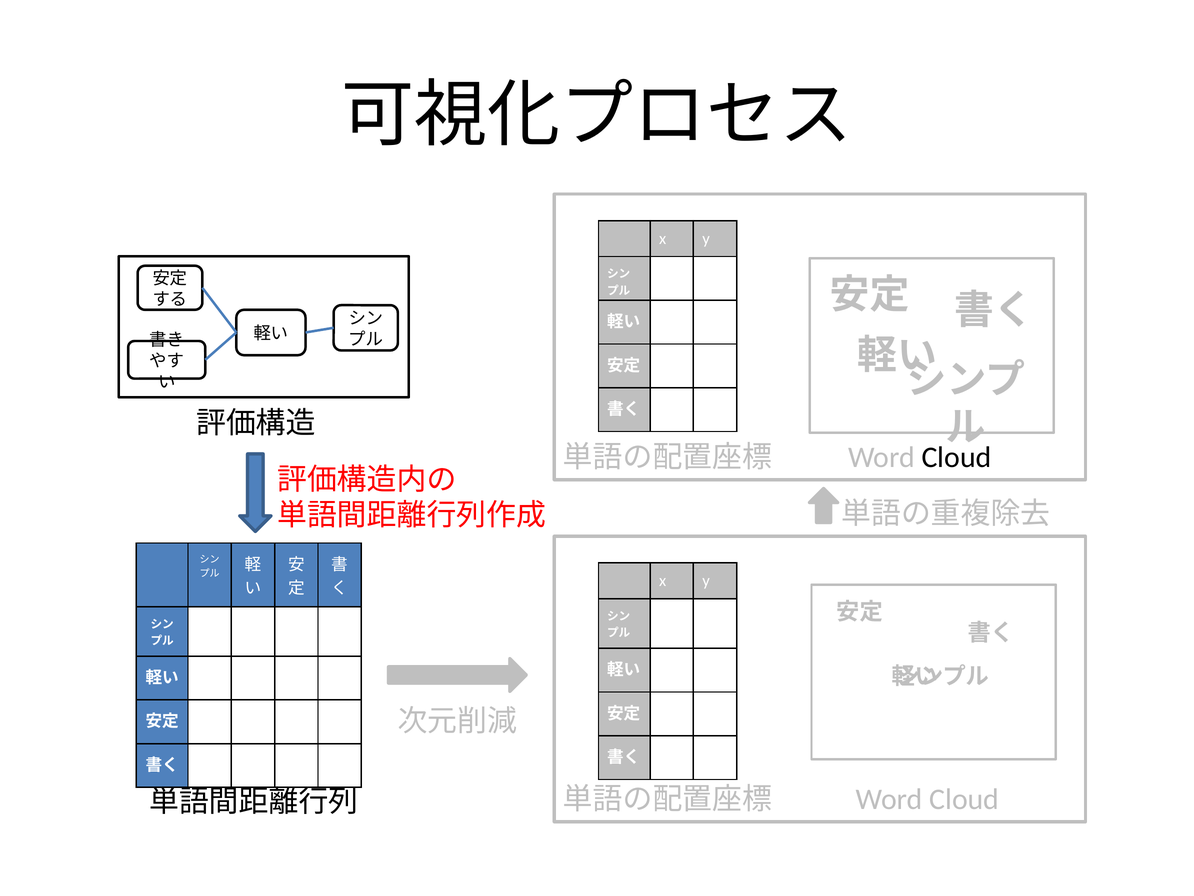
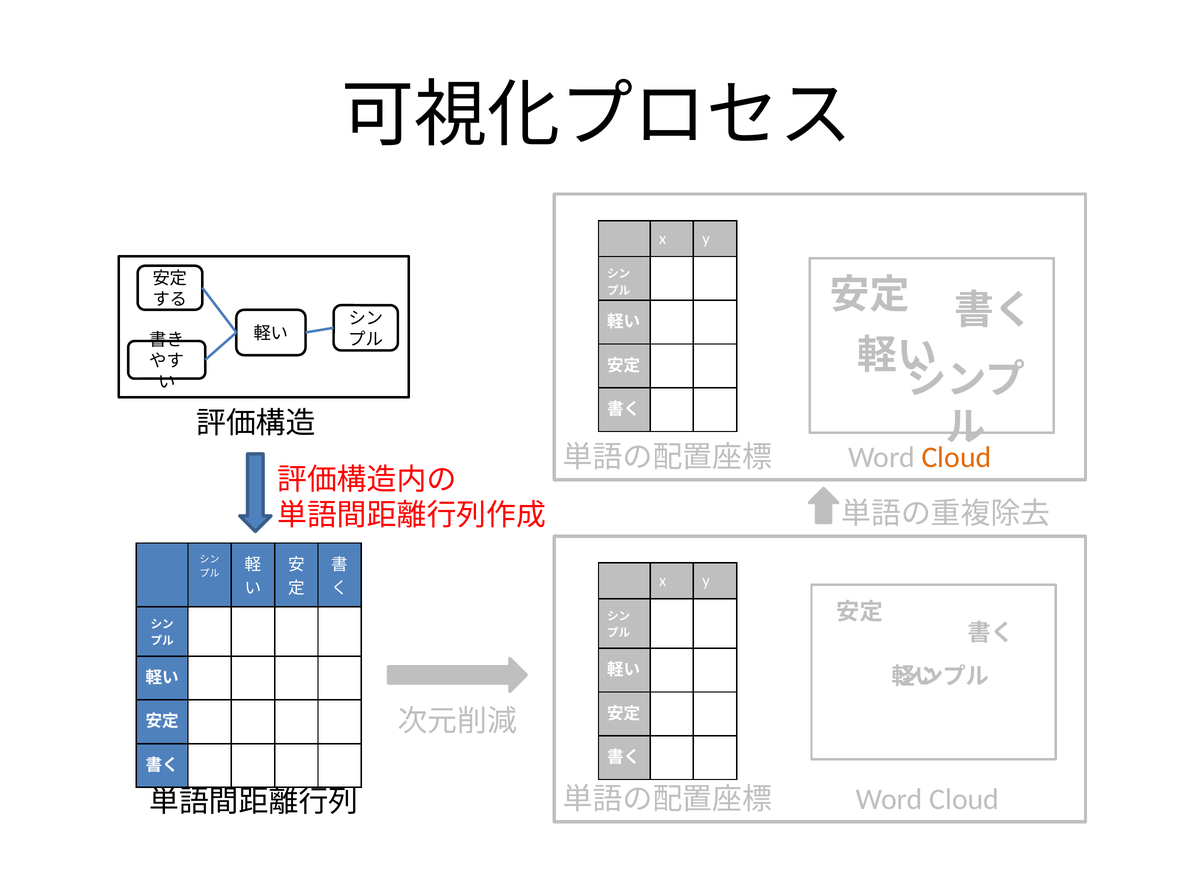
Cloud colour: black -> orange (956, 457)
